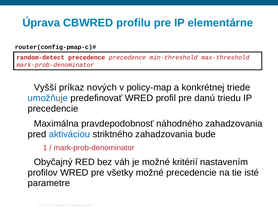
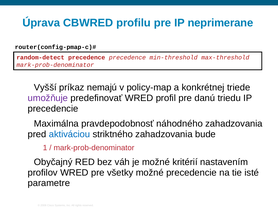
elementárne: elementárne -> neprimerane (220, 23)
nových: nových -> nemajú (102, 88)
umožňuje colour: blue -> purple (48, 98)
